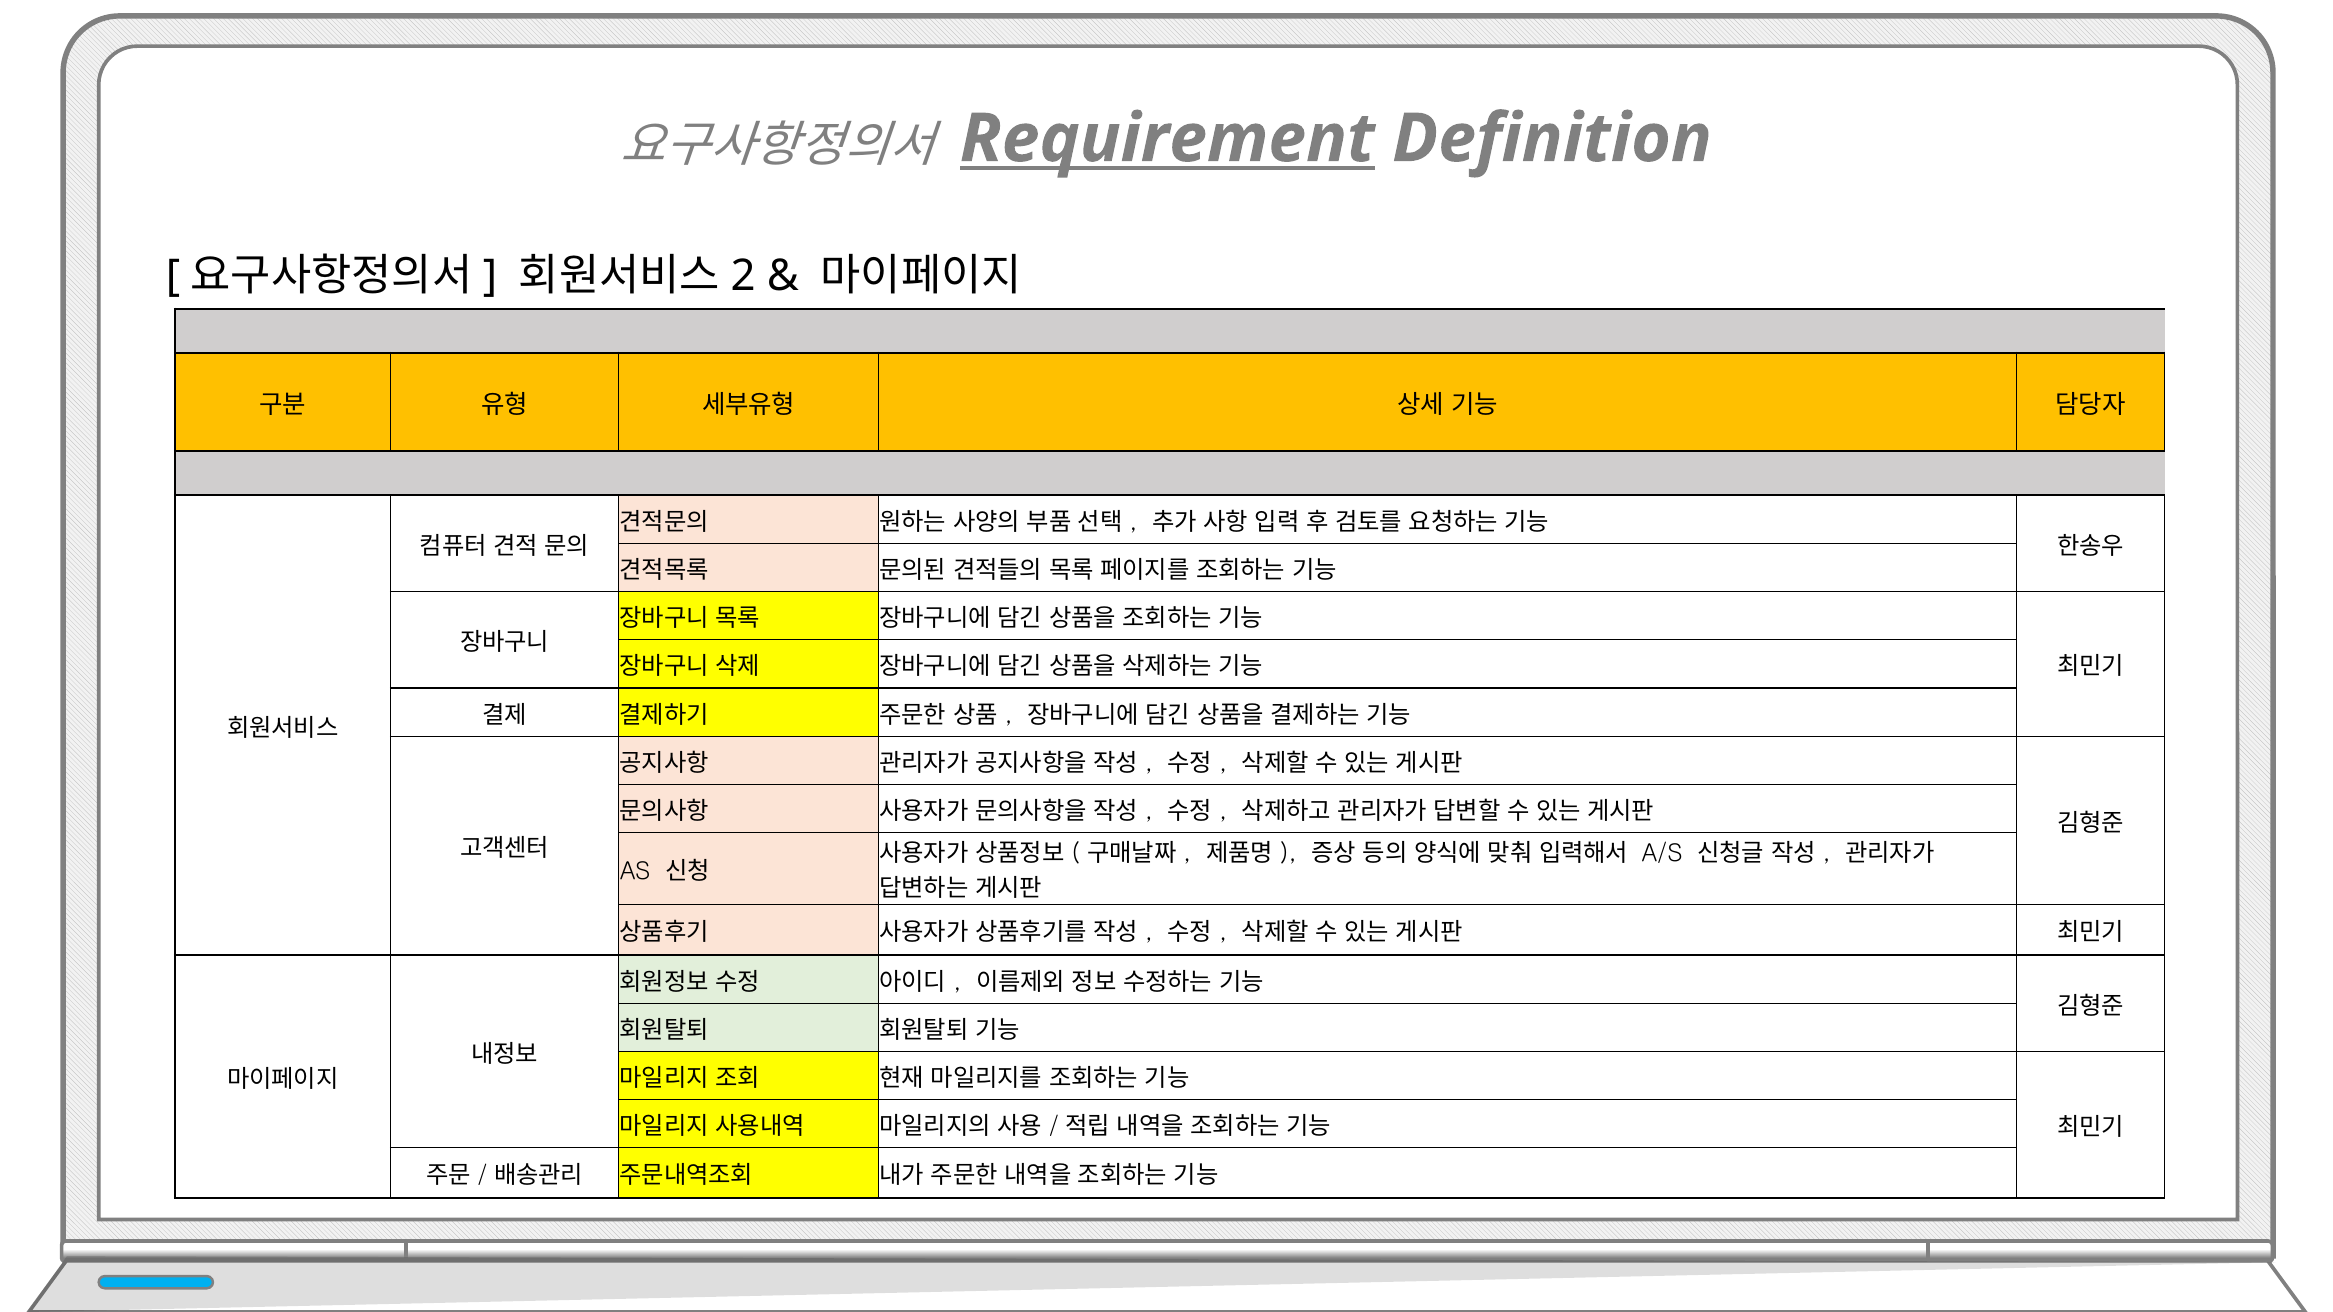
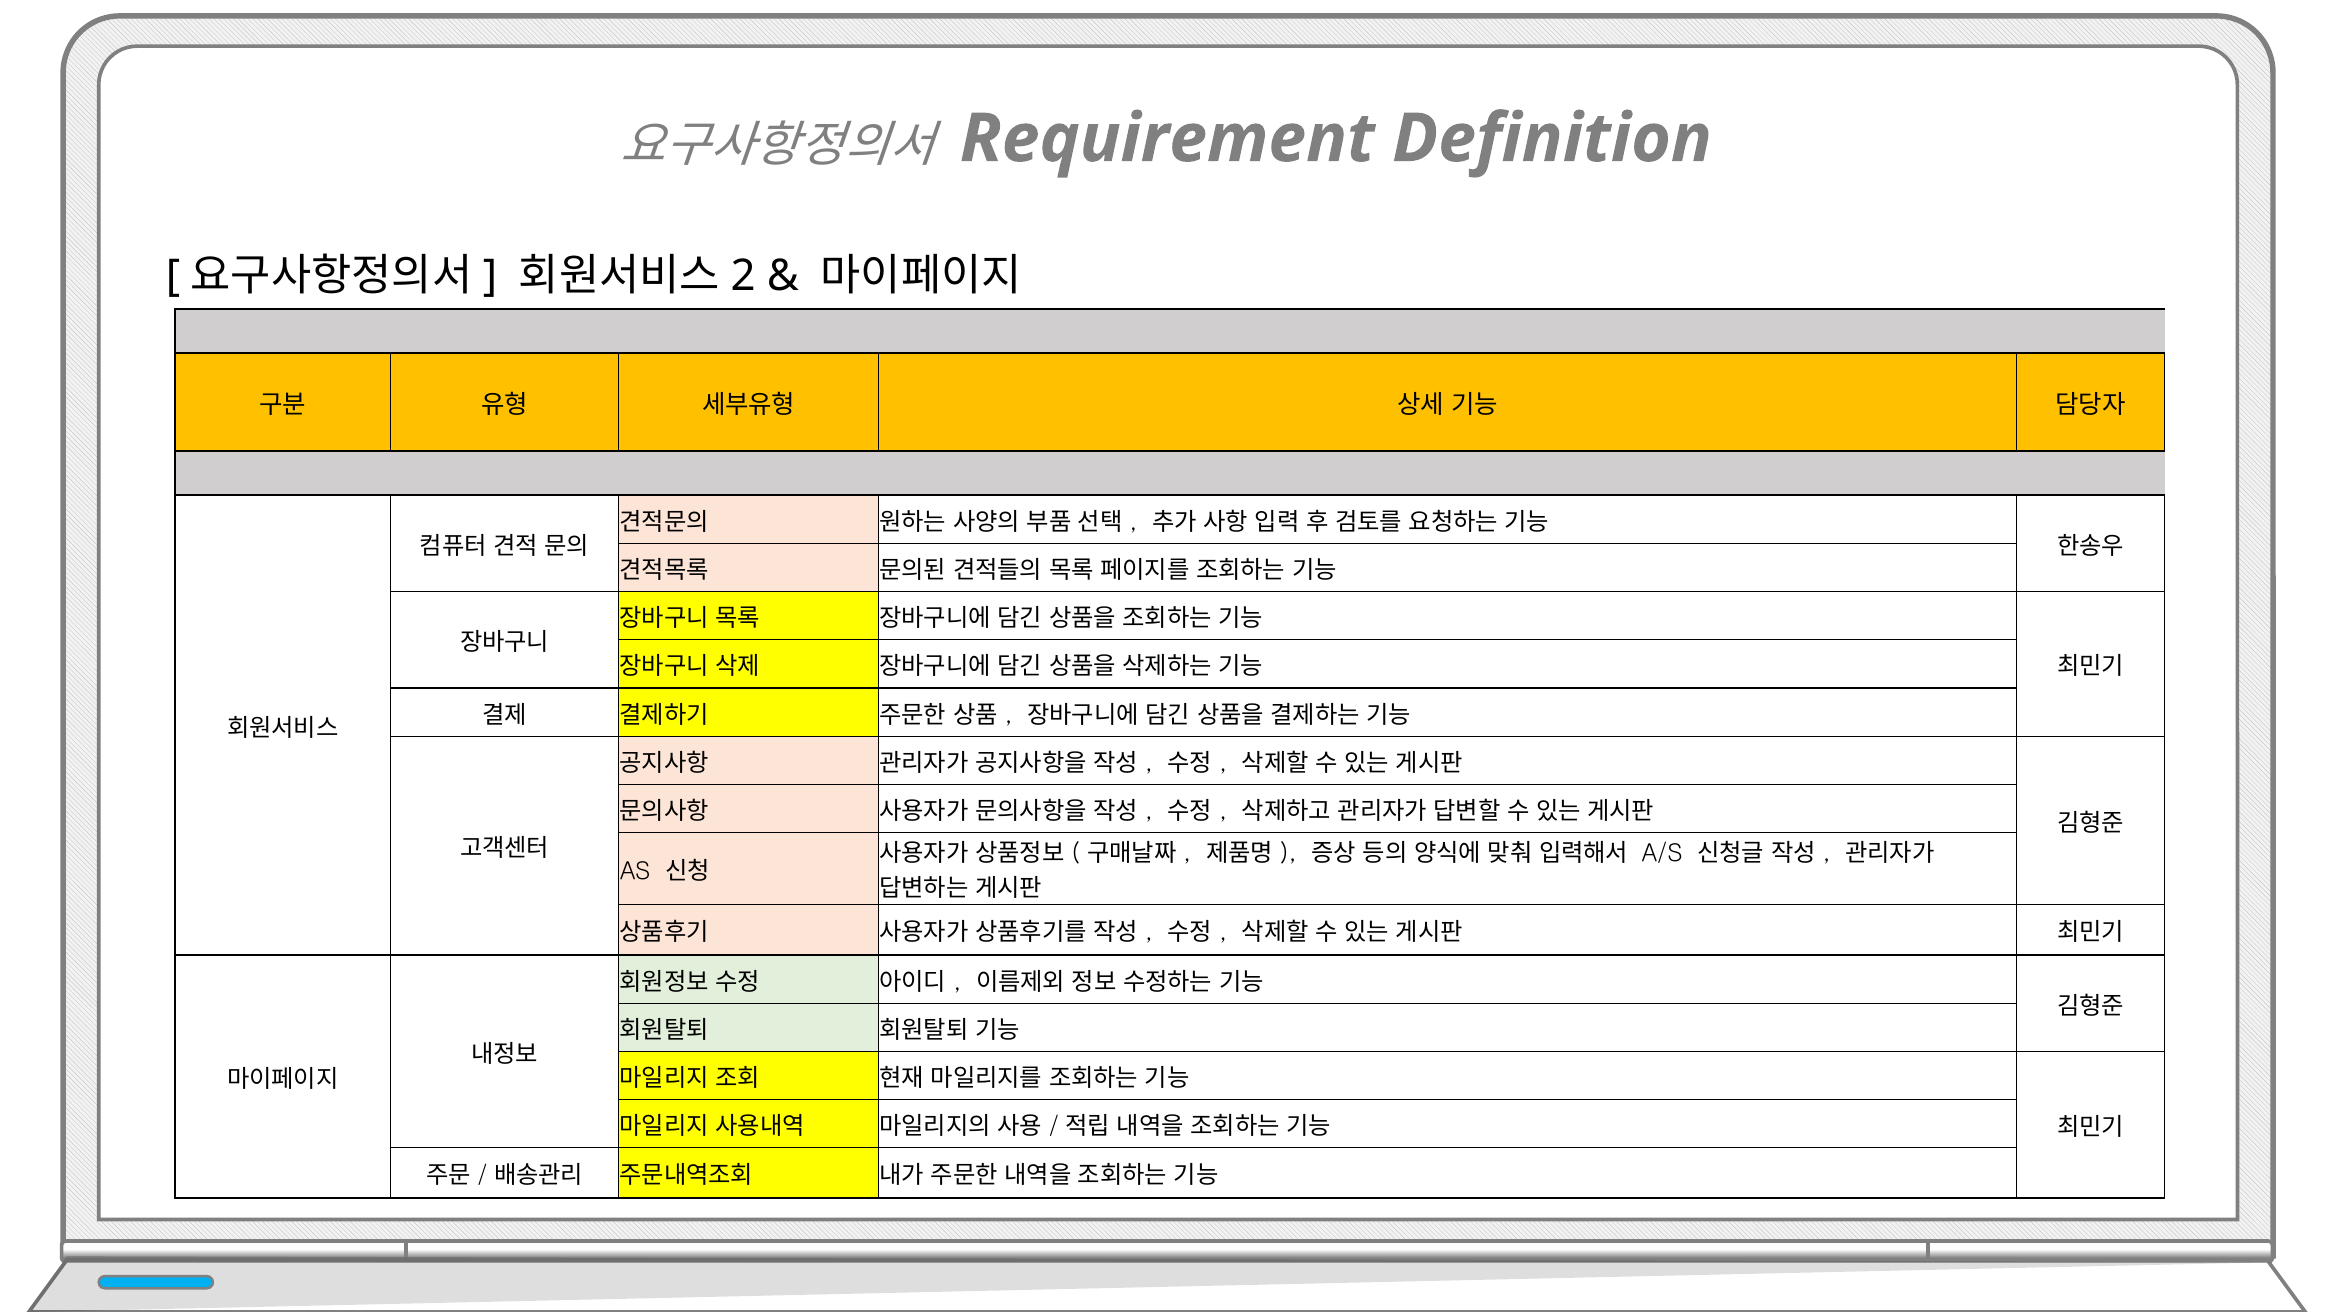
Requirement underline: present -> none (1167, 139)
